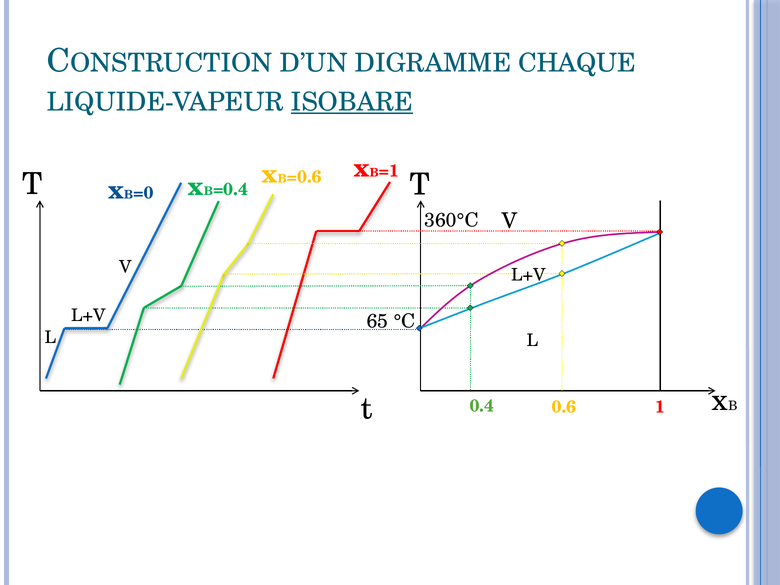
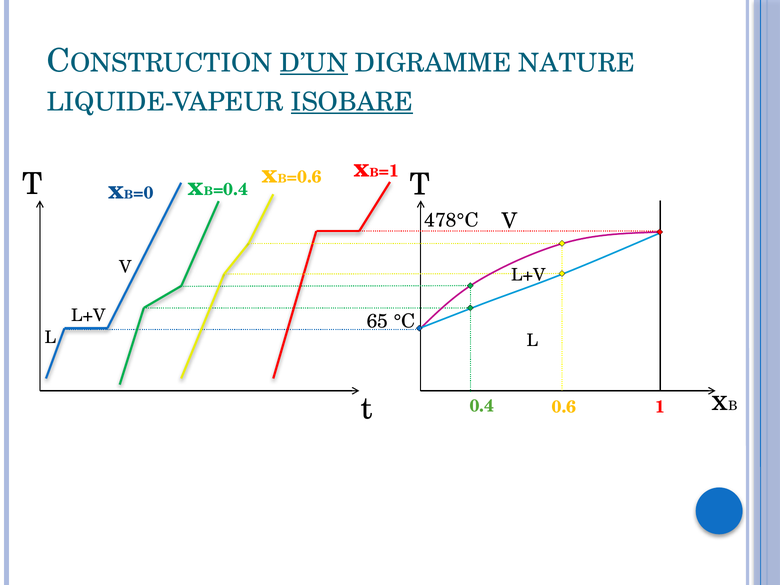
D’UN underline: none -> present (314, 63)
CHAQUE: CHAQUE -> NATURE (577, 63)
360°C: 360°C -> 478°C (451, 221)
